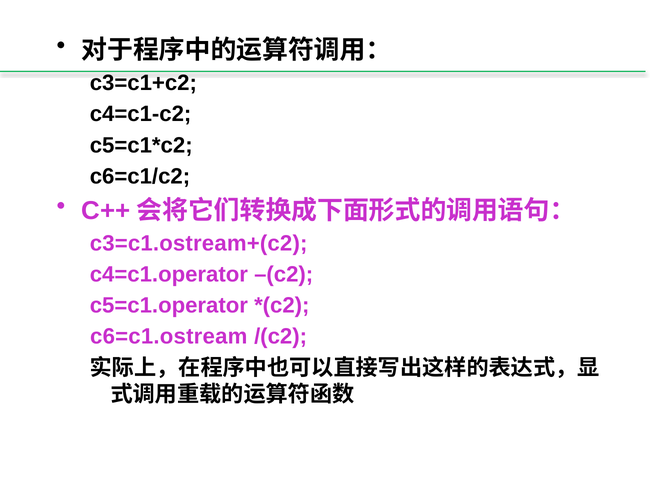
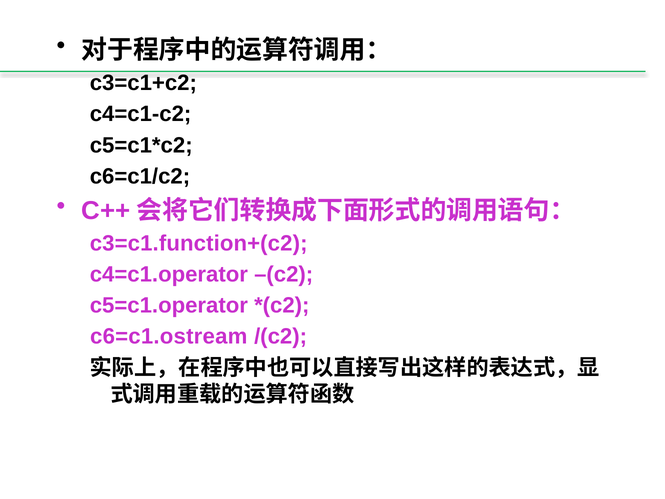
c3=c1.ostream+(c2: c3=c1.ostream+(c2 -> c3=c1.function+(c2 (199, 243)
